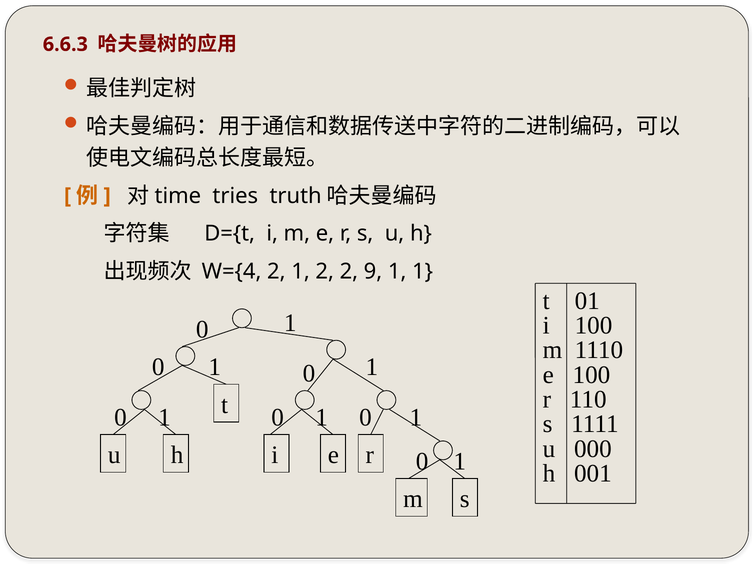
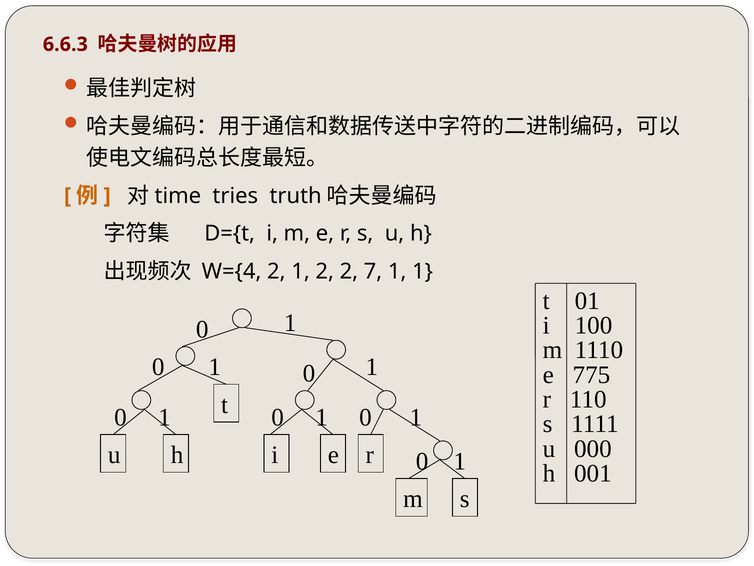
9: 9 -> 7 (373, 271)
e 100: 100 -> 775 (591, 374)
